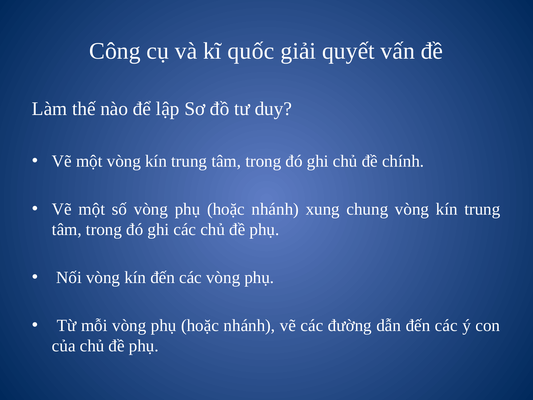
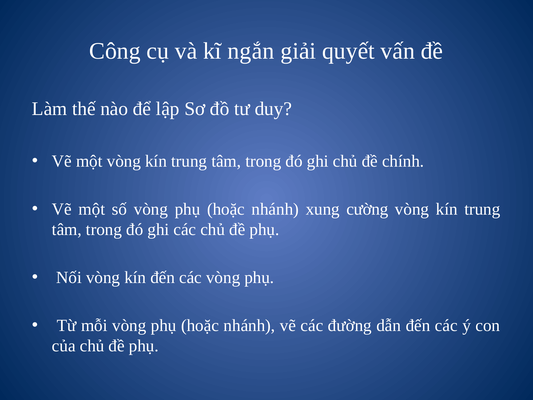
quốc: quốc -> ngắn (251, 51)
chung: chung -> cường (367, 209)
